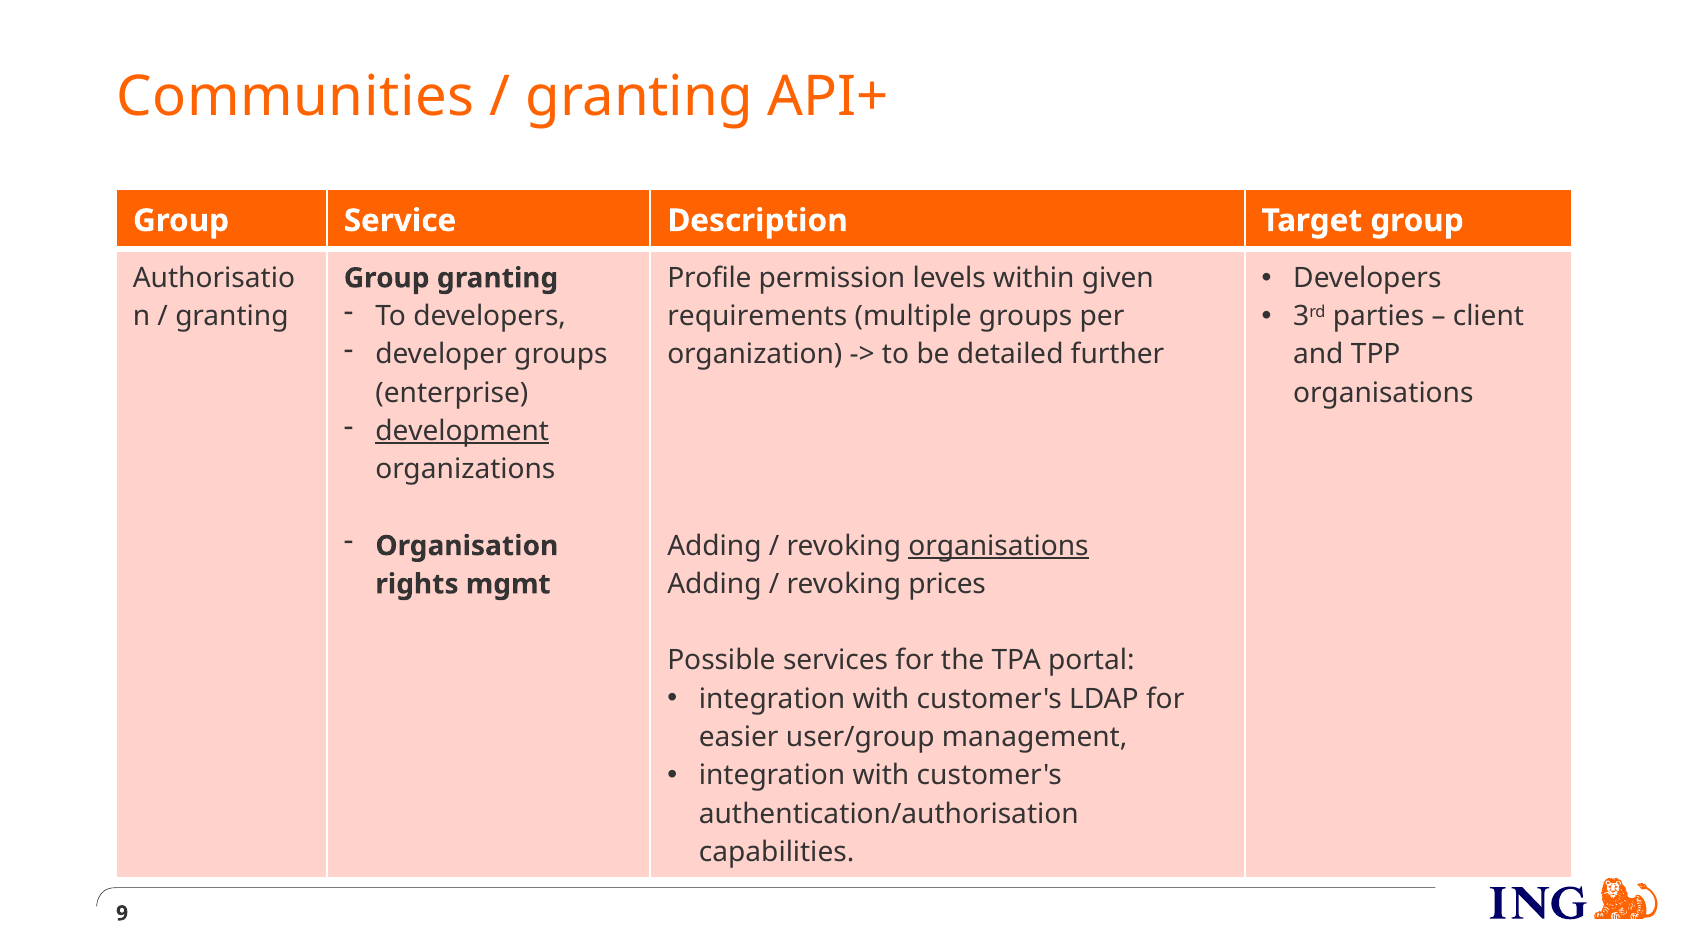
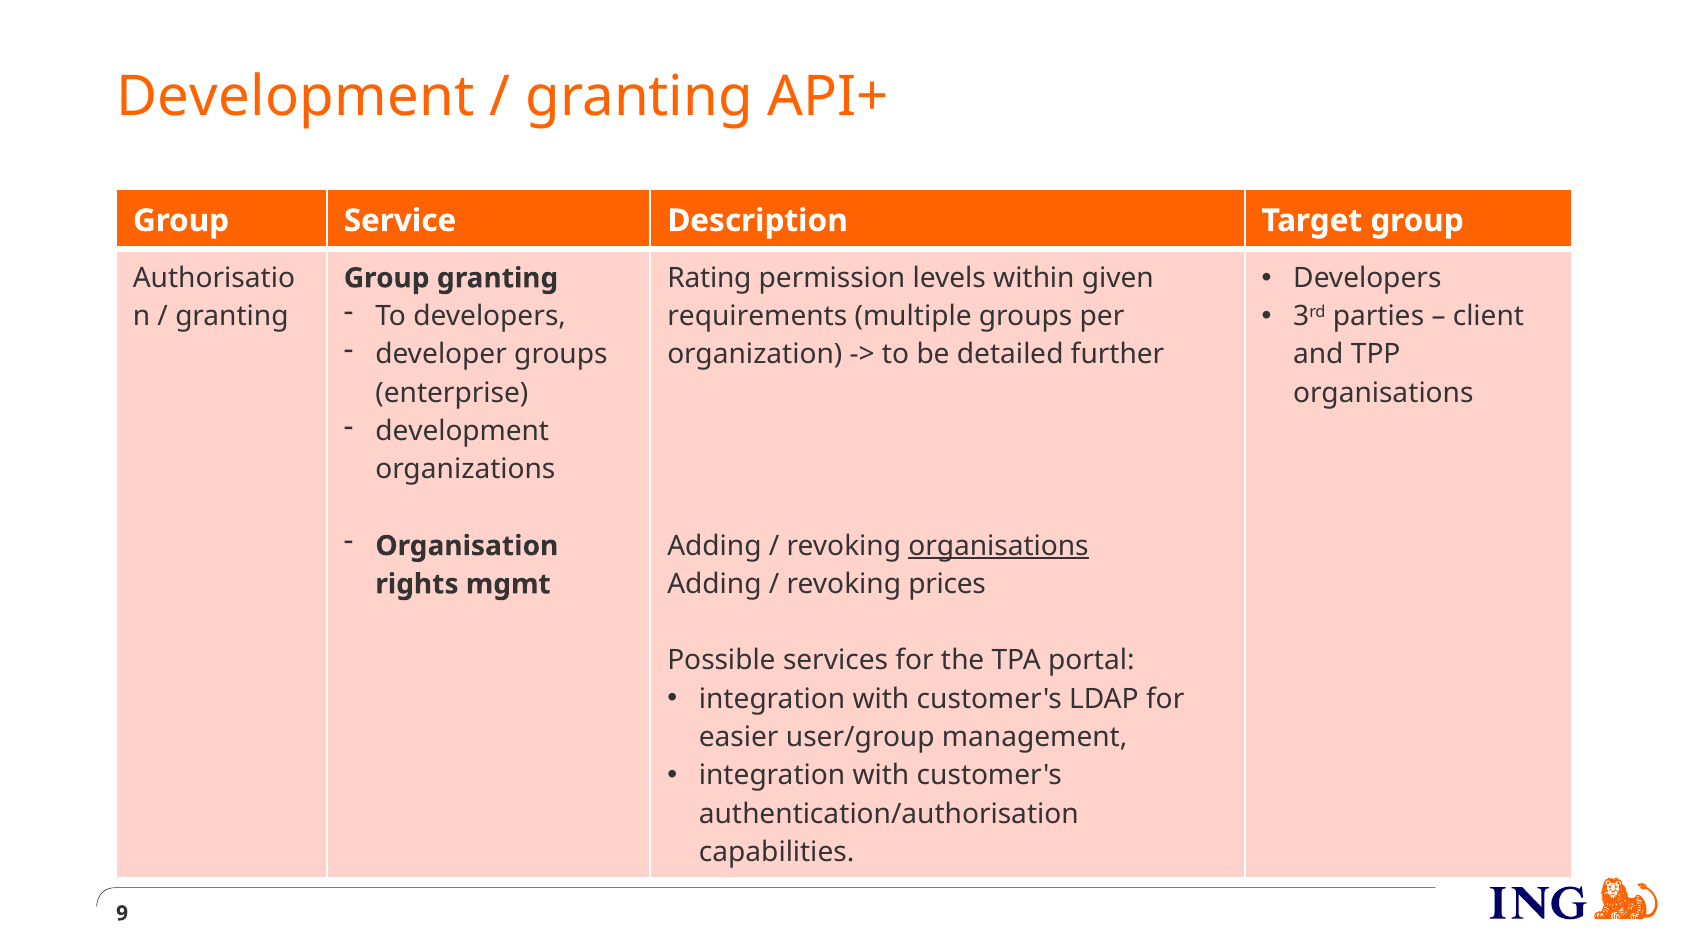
Communities: Communities -> Development (296, 97)
Profile: Profile -> Rating (709, 278)
development underline: present -> none (462, 431)
